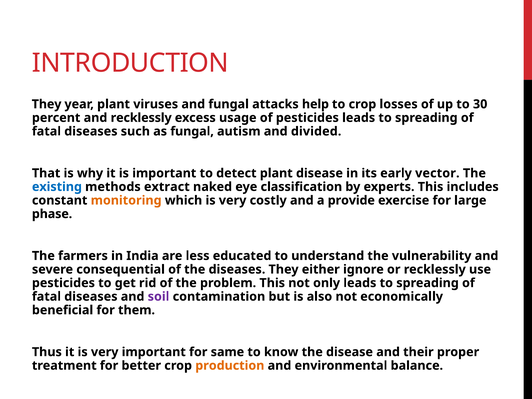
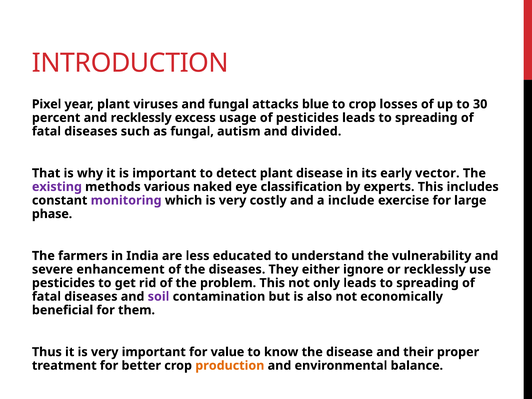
They: They -> Pixel (47, 104)
help: help -> blue (315, 104)
existing colour: blue -> purple (57, 187)
extract: extract -> various (167, 187)
monitoring colour: orange -> purple (126, 200)
provide: provide -> include (351, 200)
consequential: consequential -> enhancement (121, 269)
same: same -> value (227, 352)
